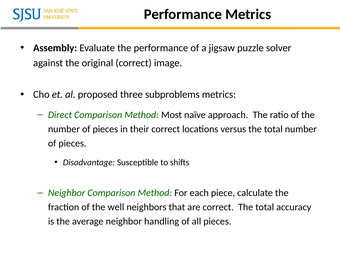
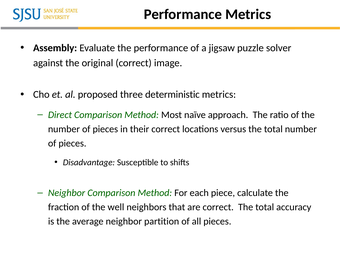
subproblems: subproblems -> deterministic (172, 95)
handling: handling -> partition (162, 221)
